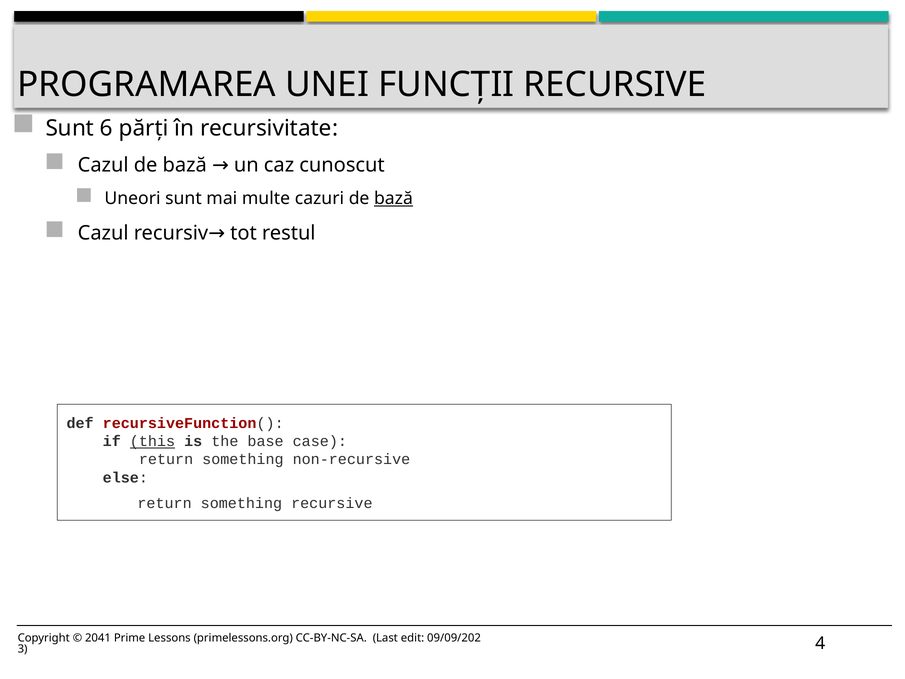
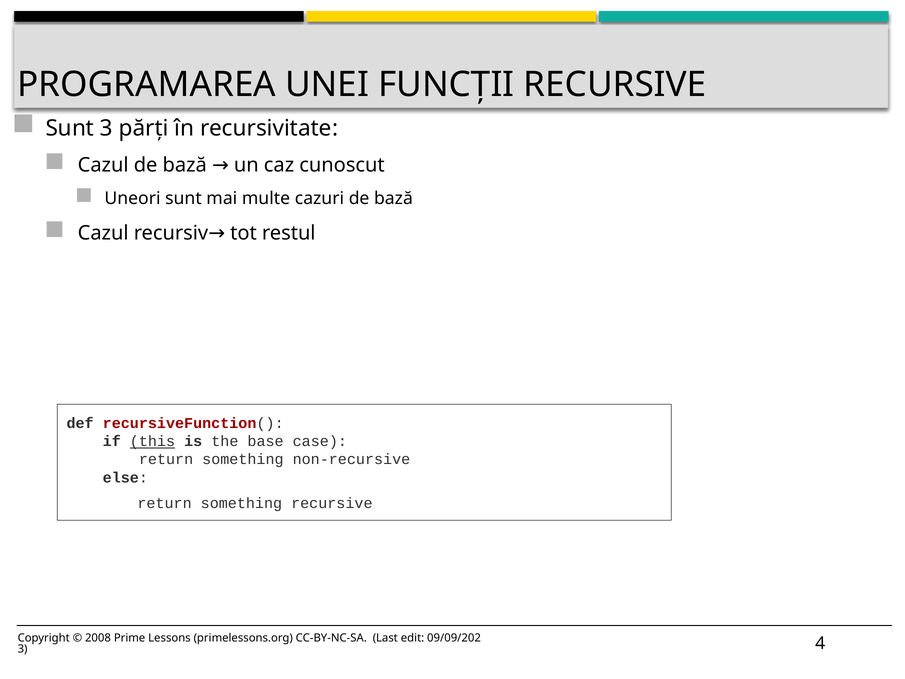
Sunt 6: 6 -> 3 (106, 128)
bază underline: present -> none (393, 199)
2041: 2041 -> 2008 (98, 638)
